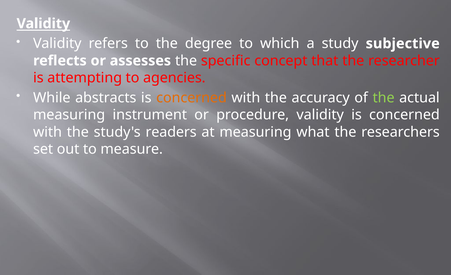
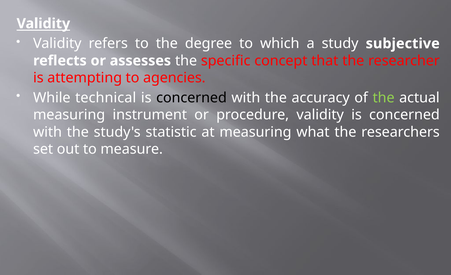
abstracts: abstracts -> technical (106, 98)
concerned colour: orange -> black (191, 98)
readers: readers -> statistic (171, 132)
